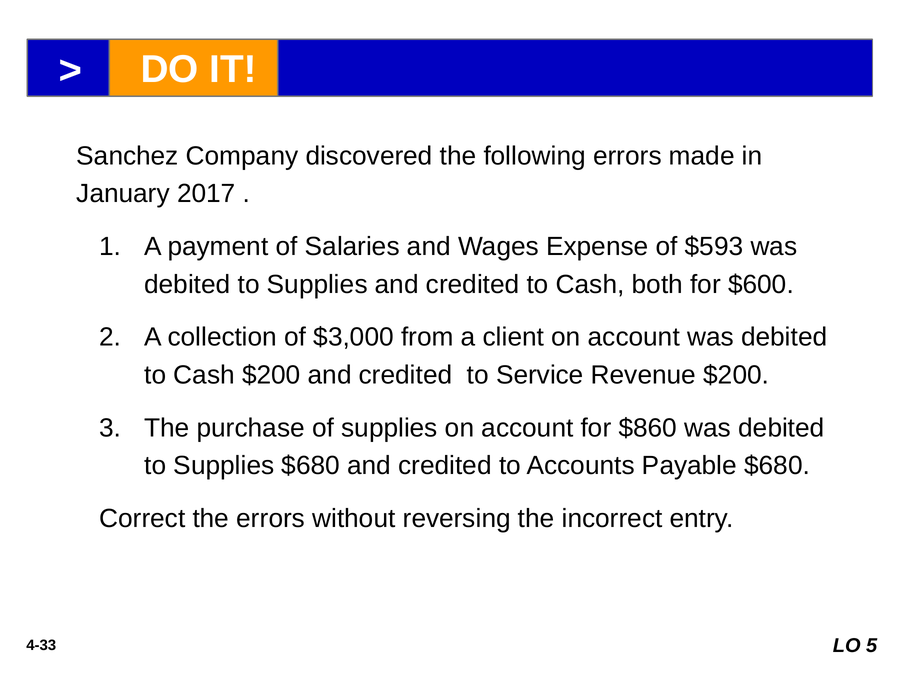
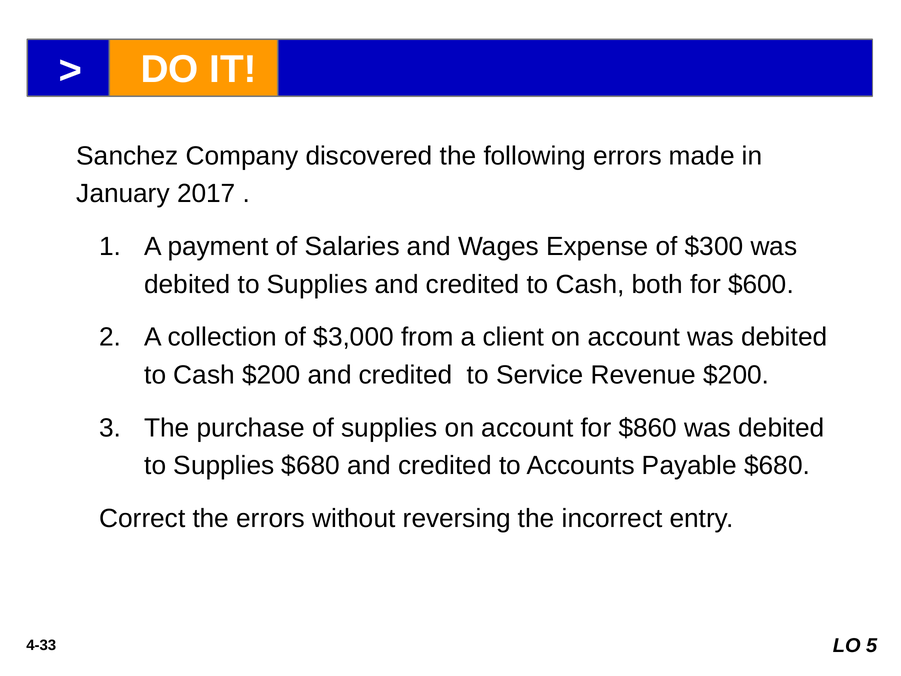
$593: $593 -> $300 (714, 247)
